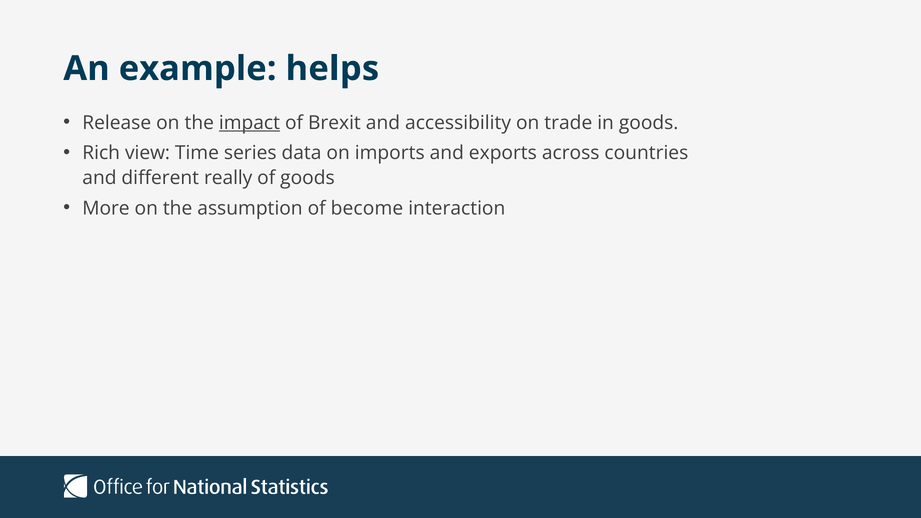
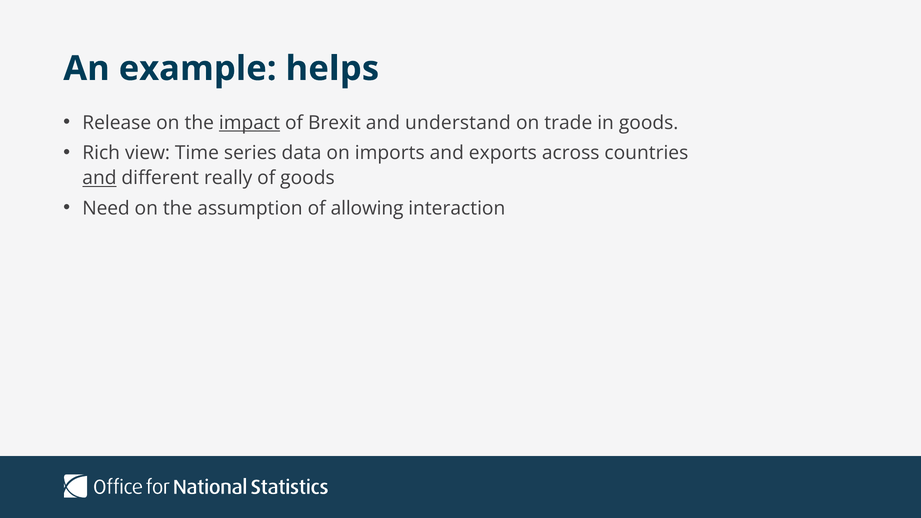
accessibility: accessibility -> understand (458, 123)
and underline: none -> present (99, 178)
More: More -> Need (106, 208)
become: become -> allowing (367, 208)
